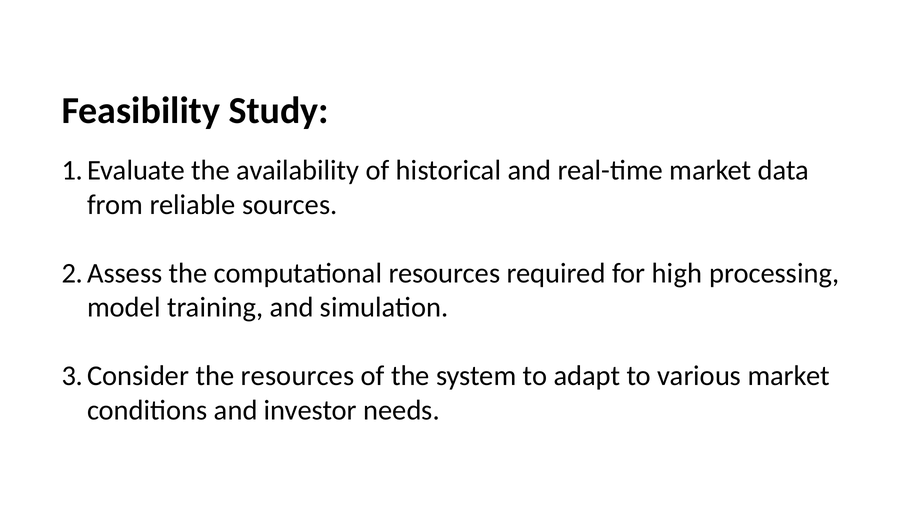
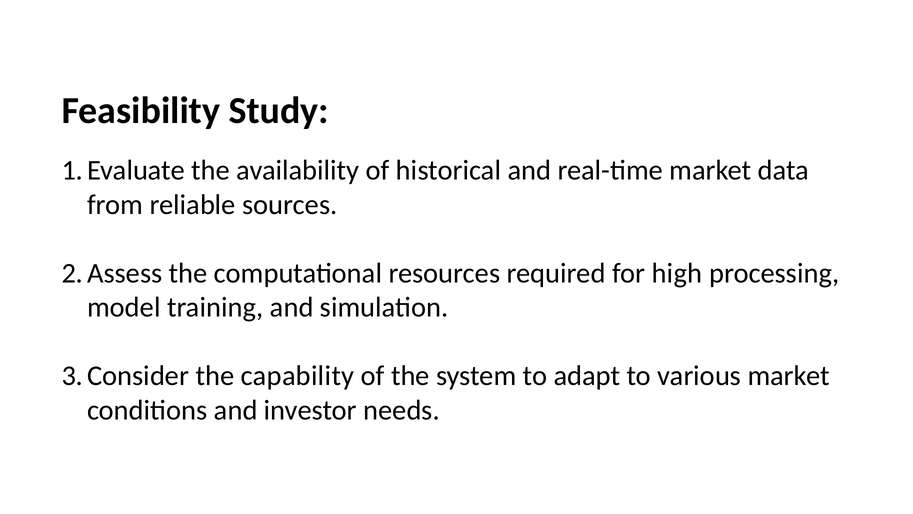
the resources: resources -> capability (297, 376)
